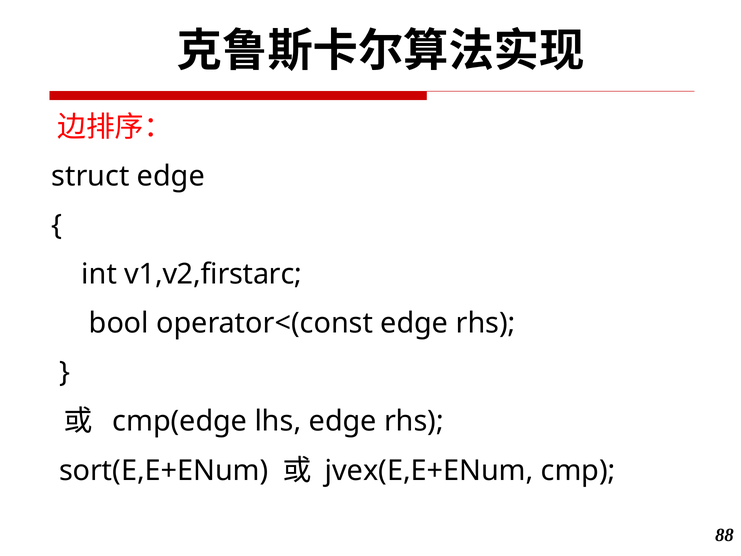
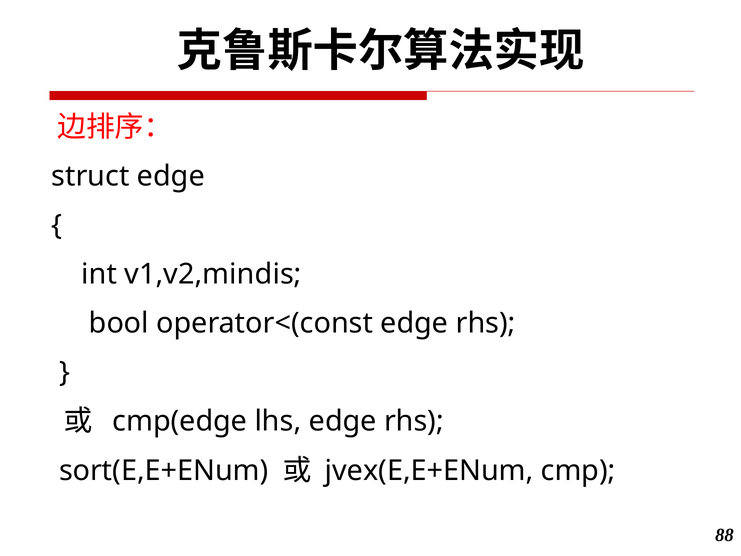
v1,v2,firstarc: v1,v2,firstarc -> v1,v2,mindis (213, 274)
